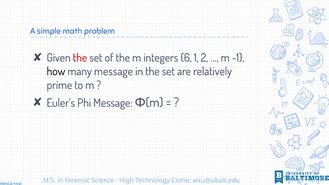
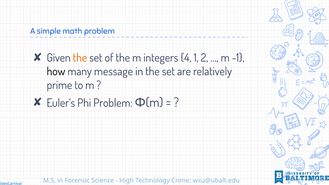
the colour: red -> orange (80, 58)
6: 6 -> 4 (186, 58)
Phi Message: Message -> Problem (113, 103)
